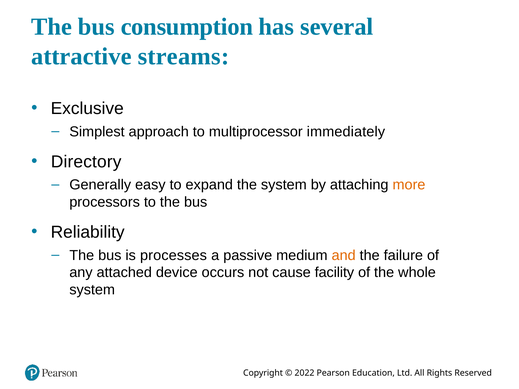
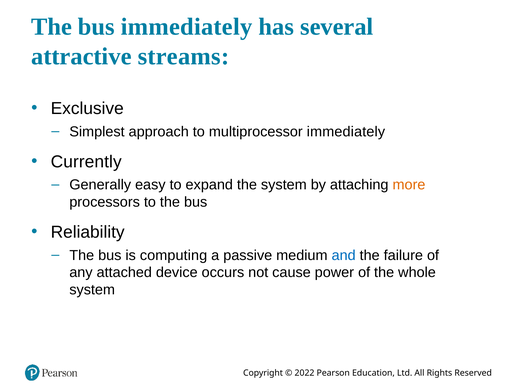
bus consumption: consumption -> immediately (187, 27)
Directory: Directory -> Currently (86, 162)
processes: processes -> computing (174, 255)
and colour: orange -> blue (344, 255)
facility: facility -> power (334, 273)
